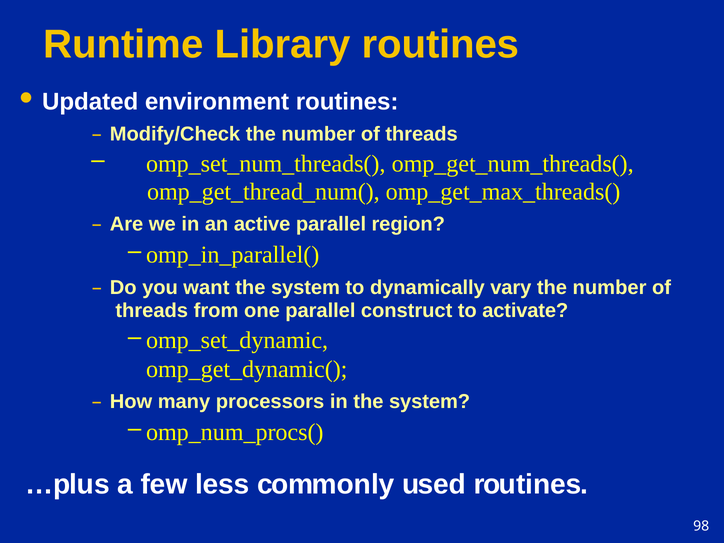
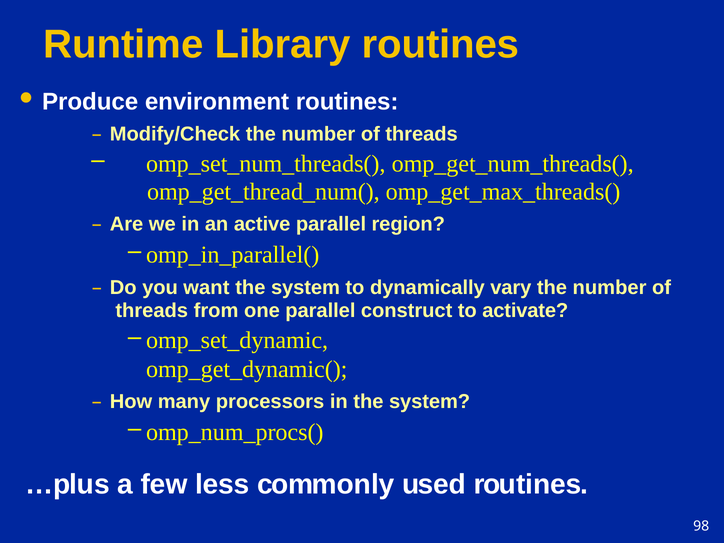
Updated: Updated -> Produce (90, 102)
